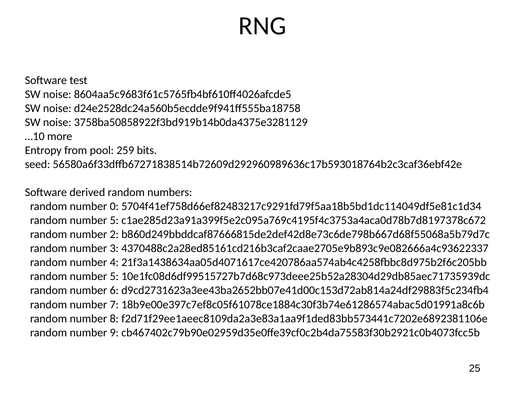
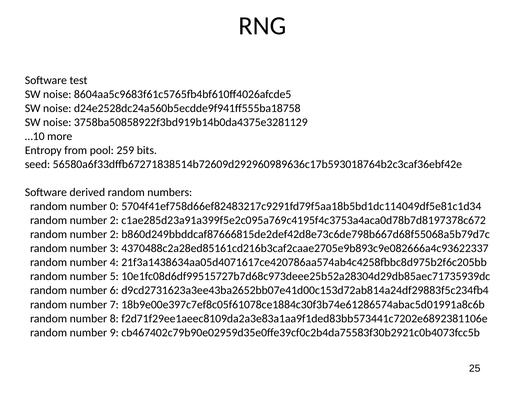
5: 5 -> 2 (114, 220)
